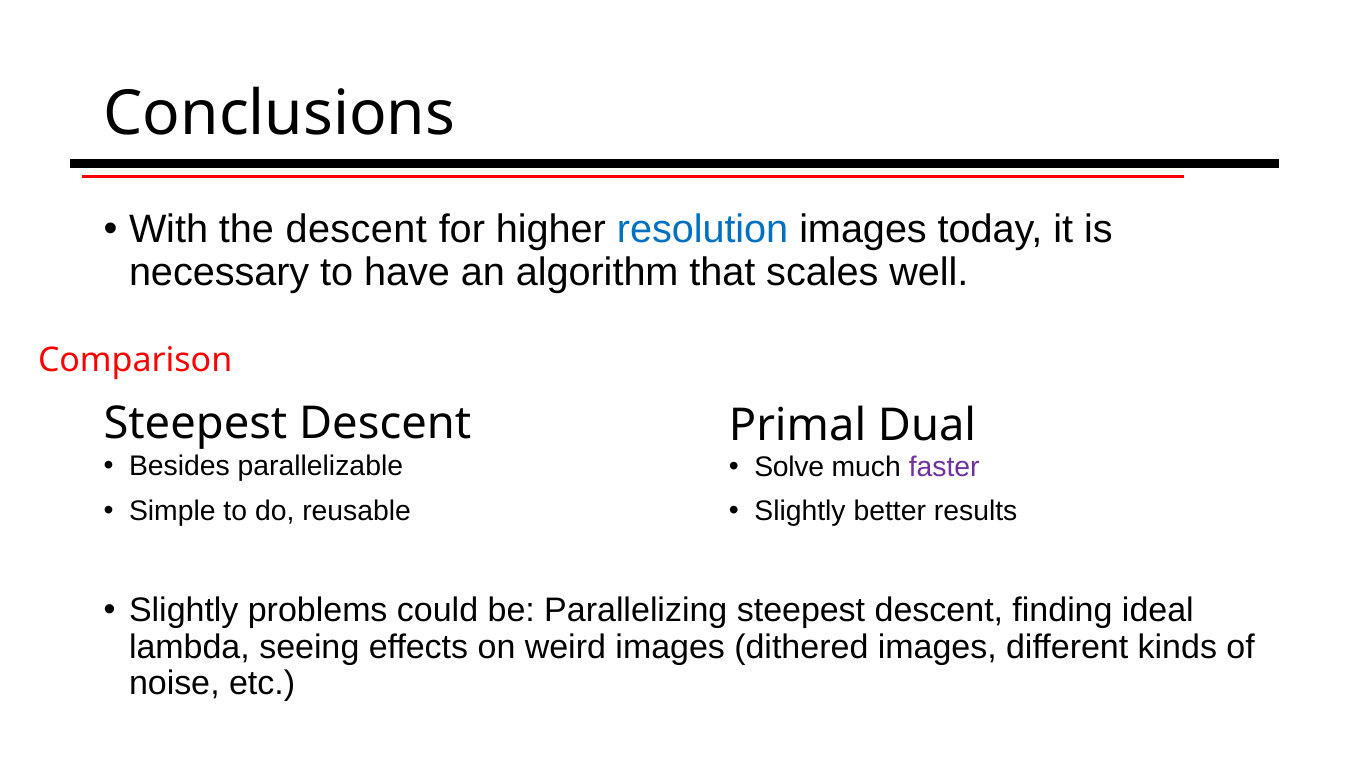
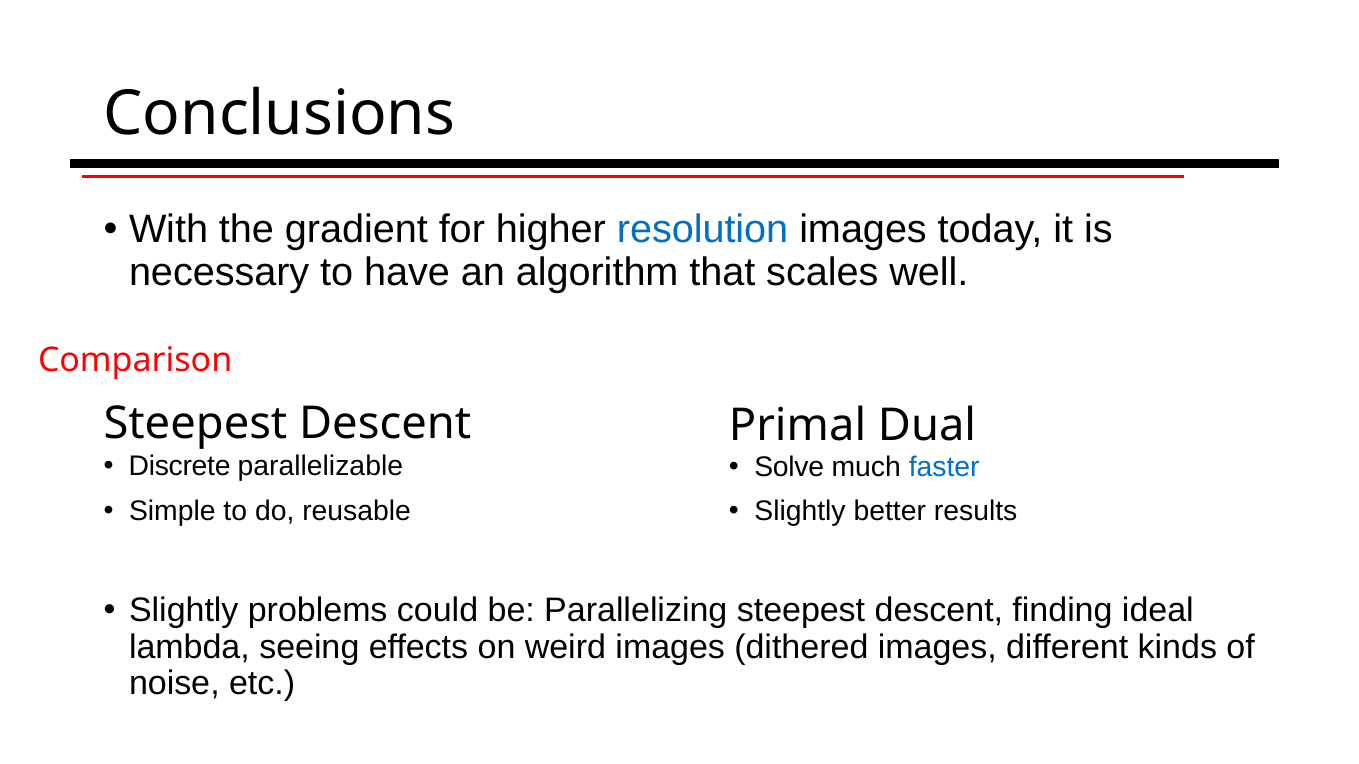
the descent: descent -> gradient (356, 230)
Besides: Besides -> Discrete (180, 467)
faster colour: purple -> blue (944, 467)
